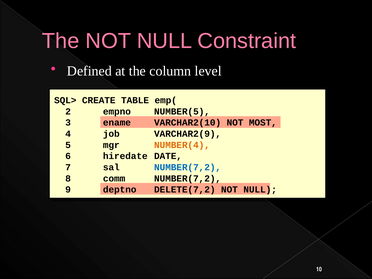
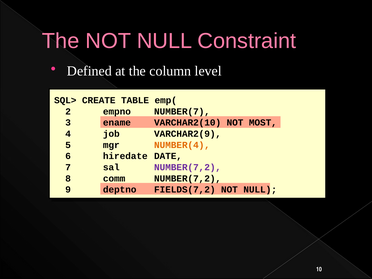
NUMBER(5: NUMBER(5 -> NUMBER(7 (182, 112)
NUMBER(7,2 colour: blue -> purple (188, 167)
DELETE(7,2: DELETE(7,2 -> FIELDS(7,2 (185, 190)
